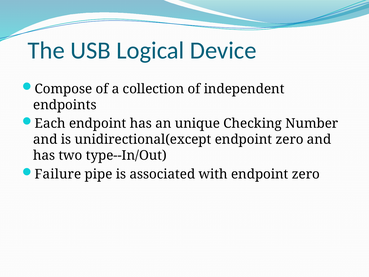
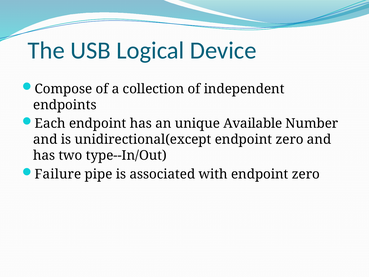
Checking: Checking -> Available (253, 123)
